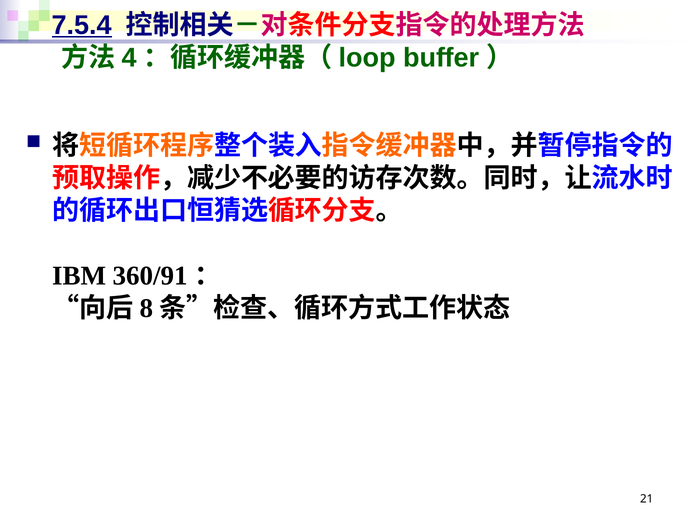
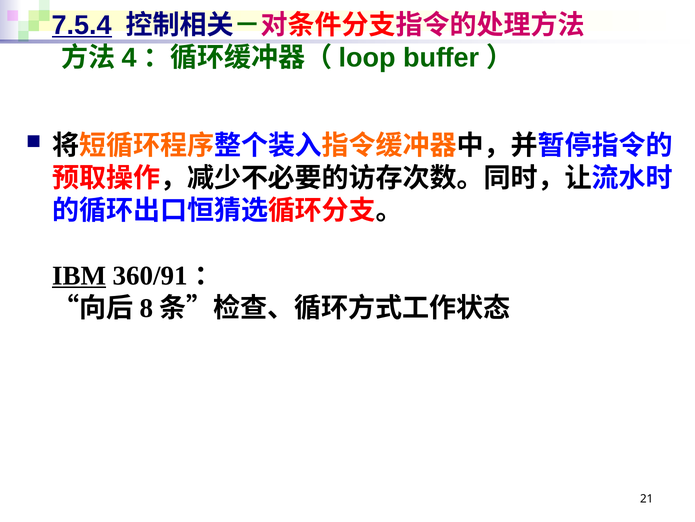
IBM underline: none -> present (79, 275)
